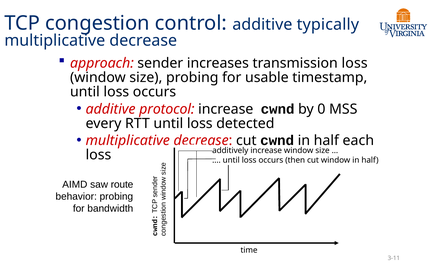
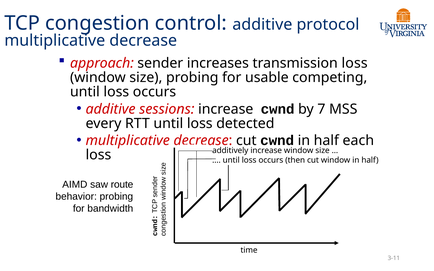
typically: typically -> protocol (328, 24)
timestamp: timestamp -> competing (330, 78)
protocol: protocol -> sessions (167, 109)
0: 0 -> 7 (321, 109)
